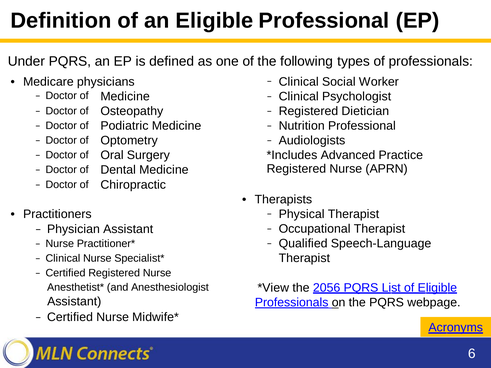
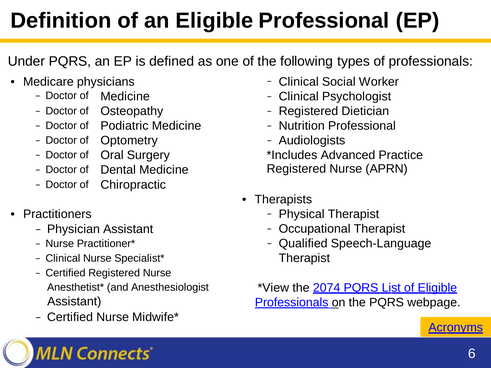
2056: 2056 -> 2074 (327, 288)
